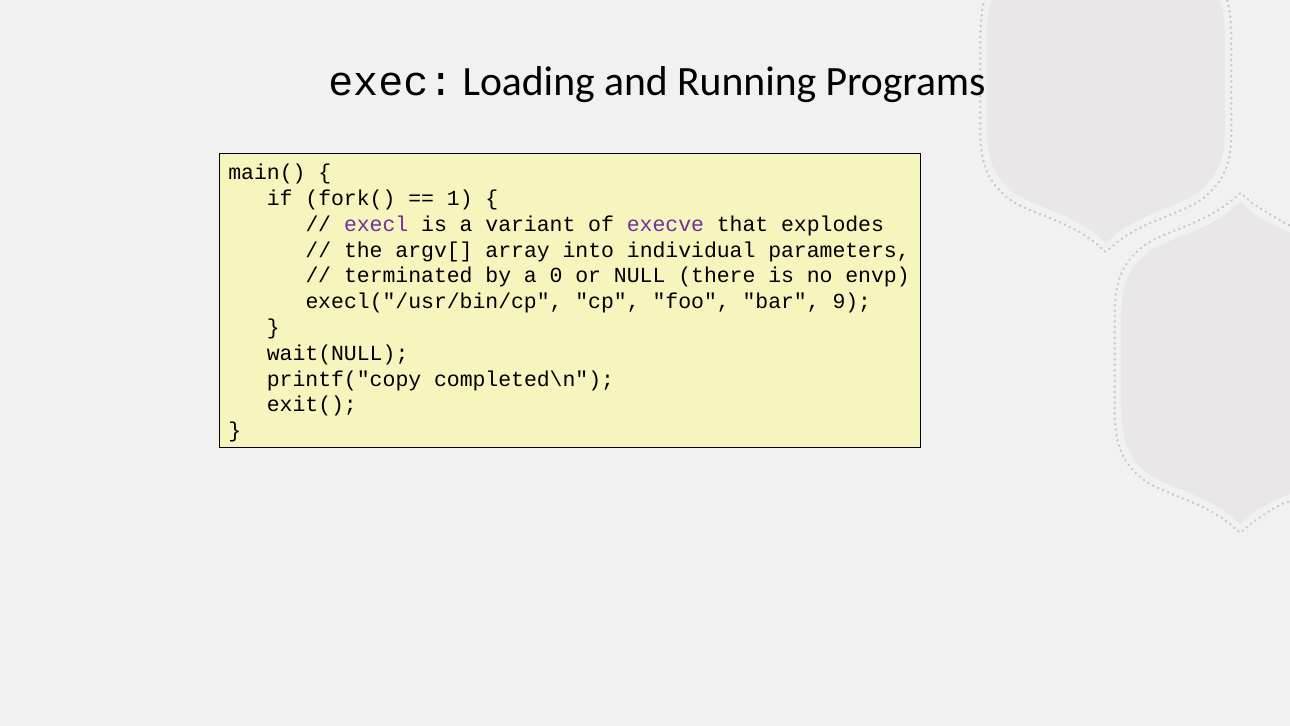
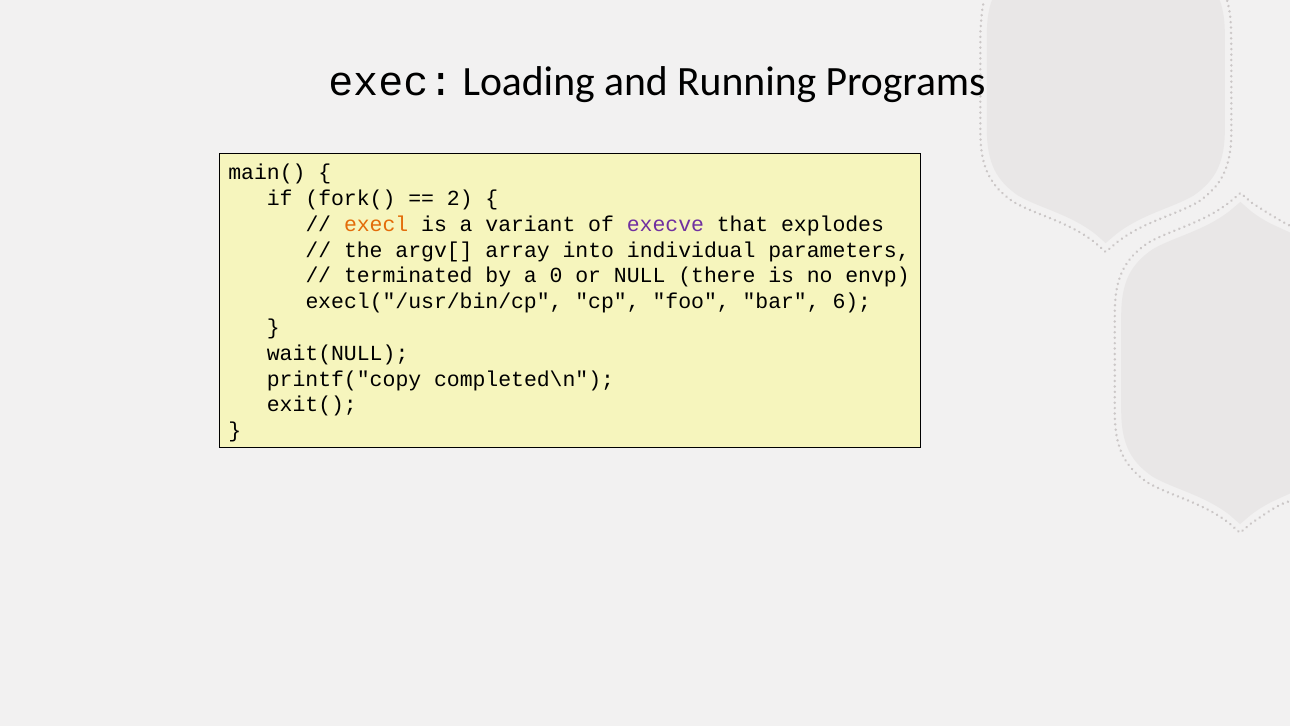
1: 1 -> 2 (460, 198)
execl colour: purple -> orange (376, 224)
9: 9 -> 6 (852, 301)
